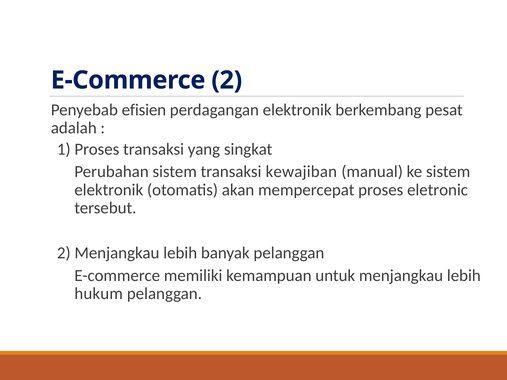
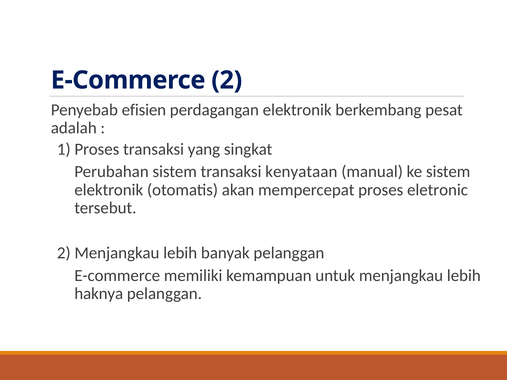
kewajiban: kewajiban -> kenyataan (301, 172)
hukum: hukum -> haknya (99, 294)
